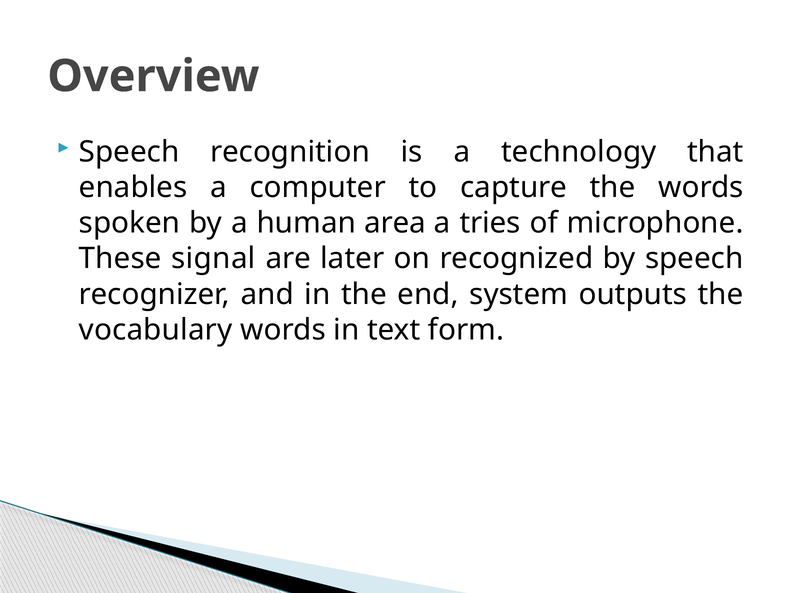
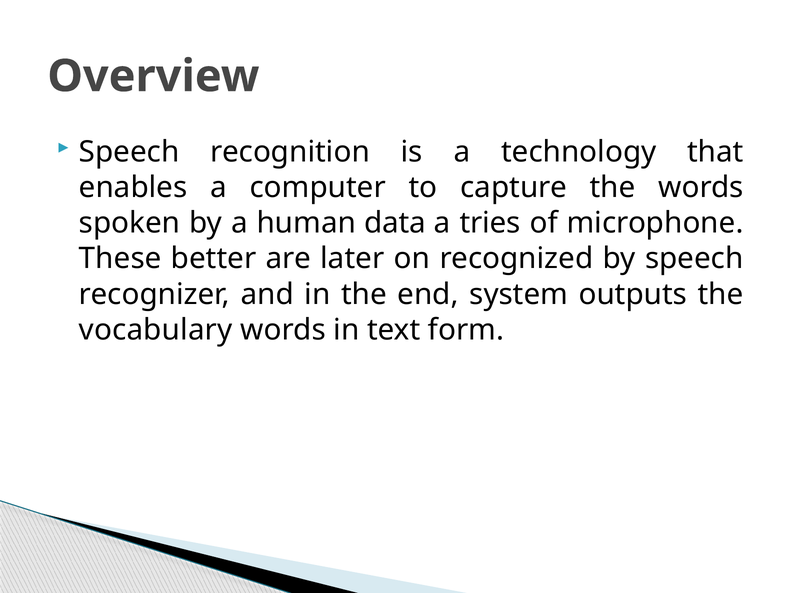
area: area -> data (395, 223)
signal: signal -> better (214, 259)
